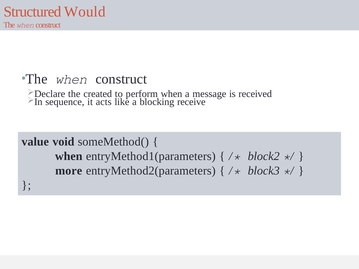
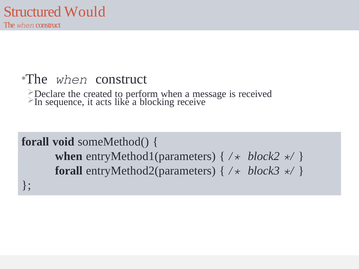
value: value -> forall (35, 142)
more: more -> forall (69, 171)
